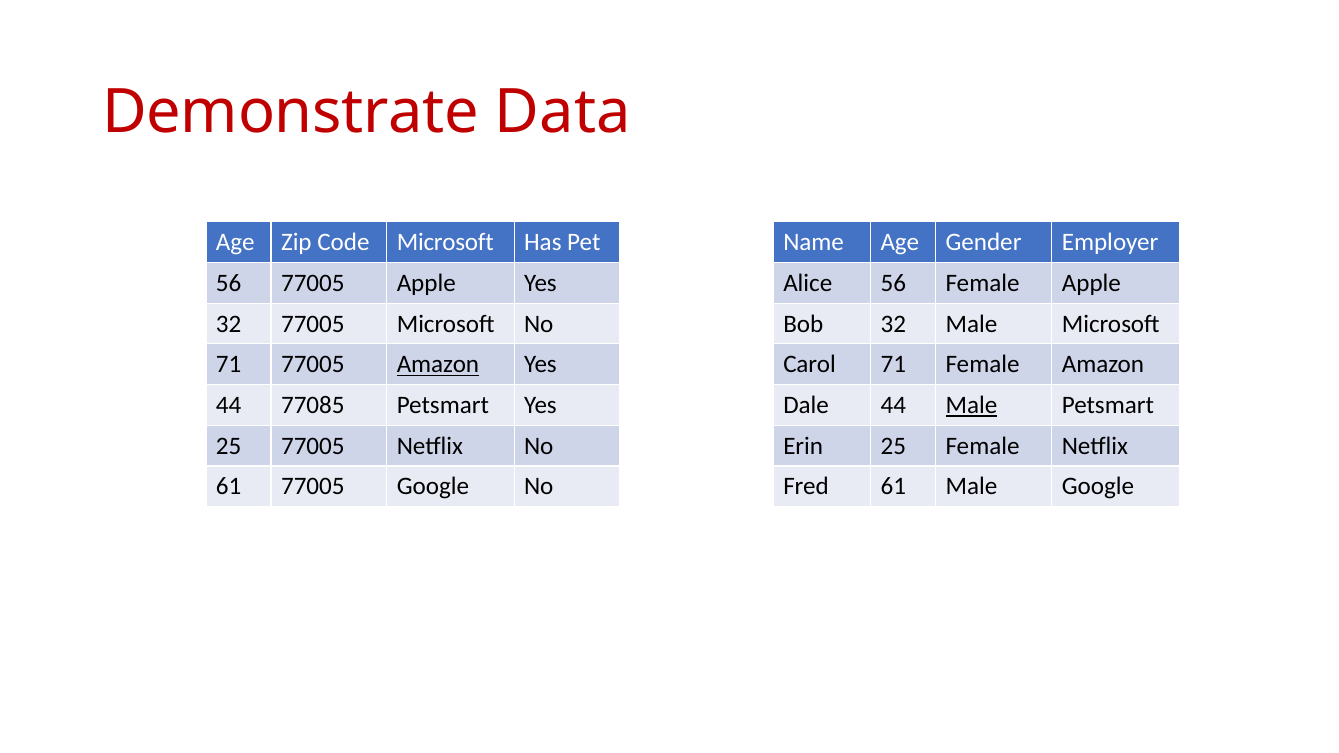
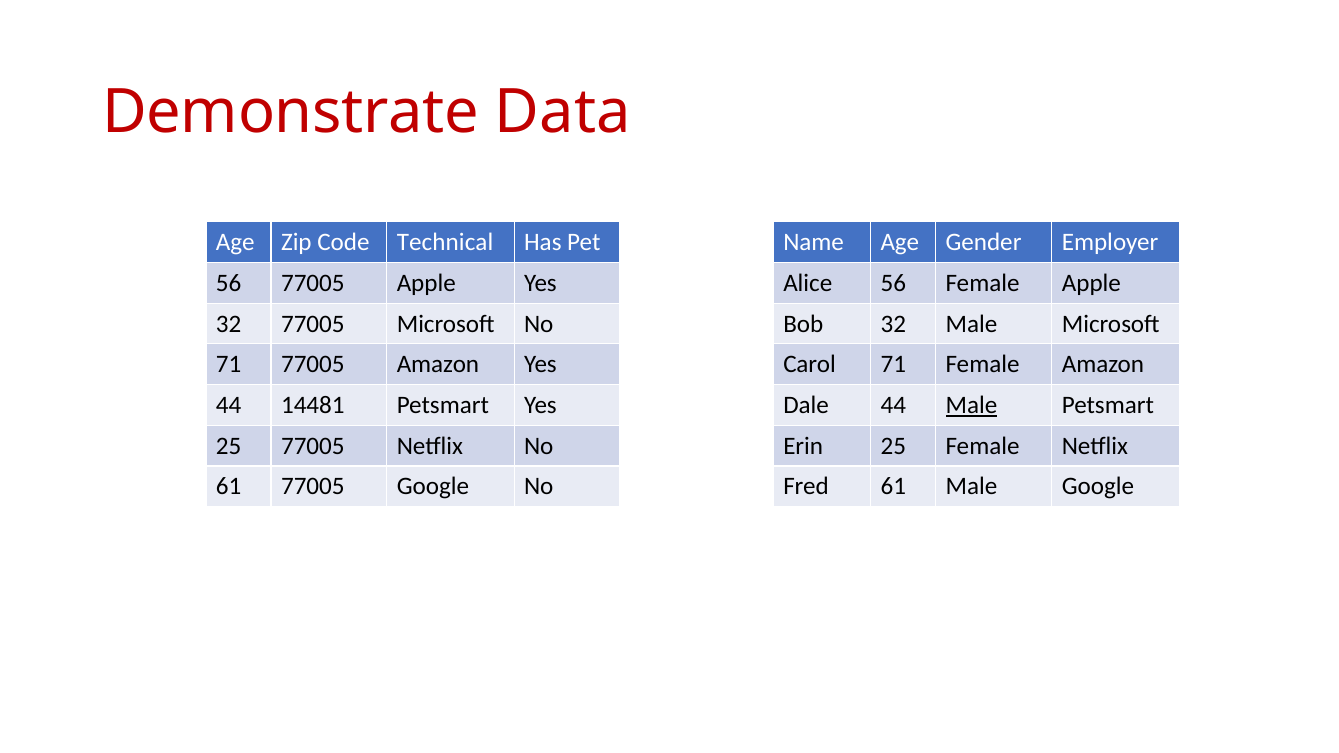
Code Microsoft: Microsoft -> Technical (445, 242)
Amazon underline: present -> none (438, 365)
77085: 77085 -> 14481 (313, 405)
